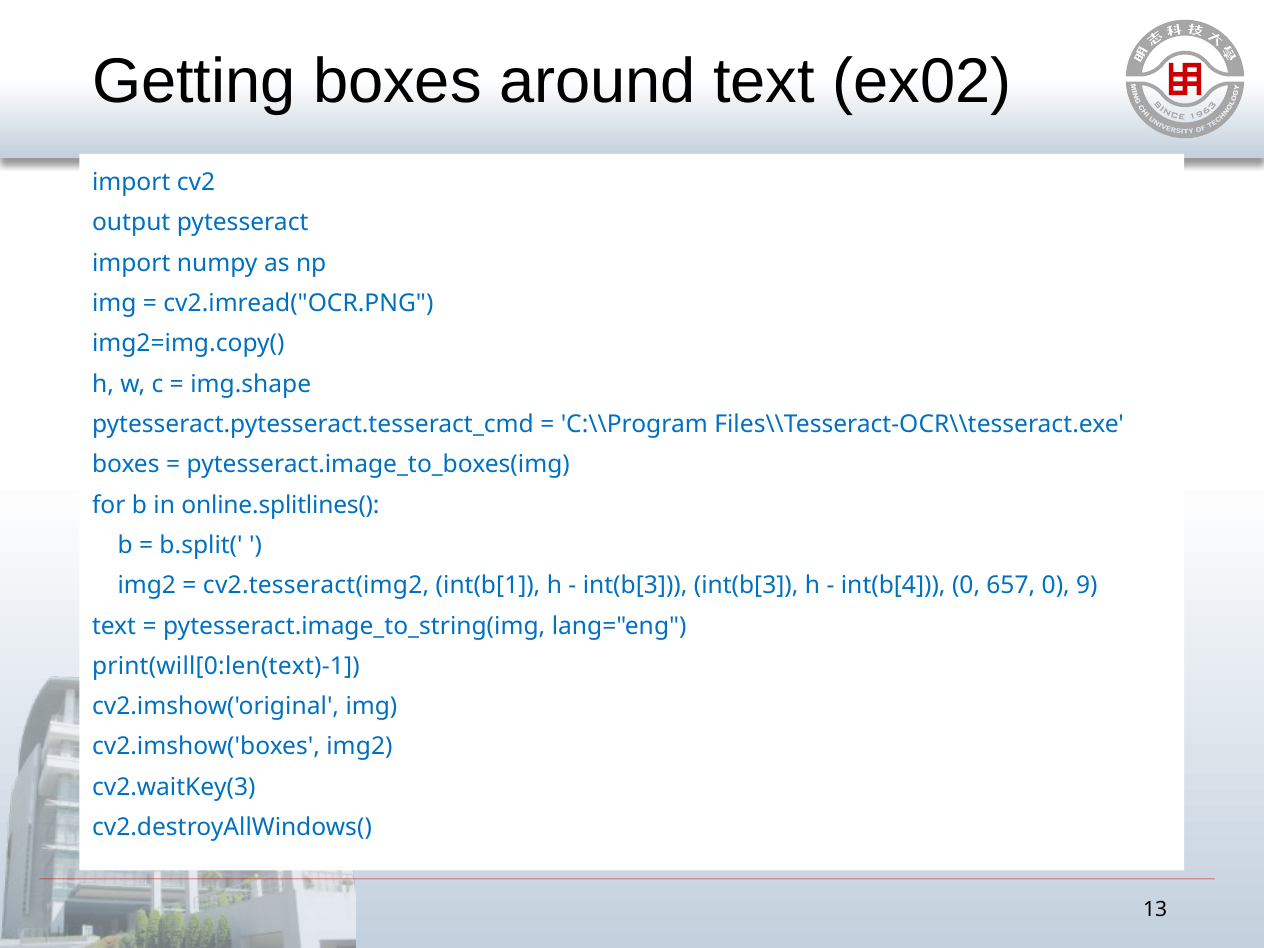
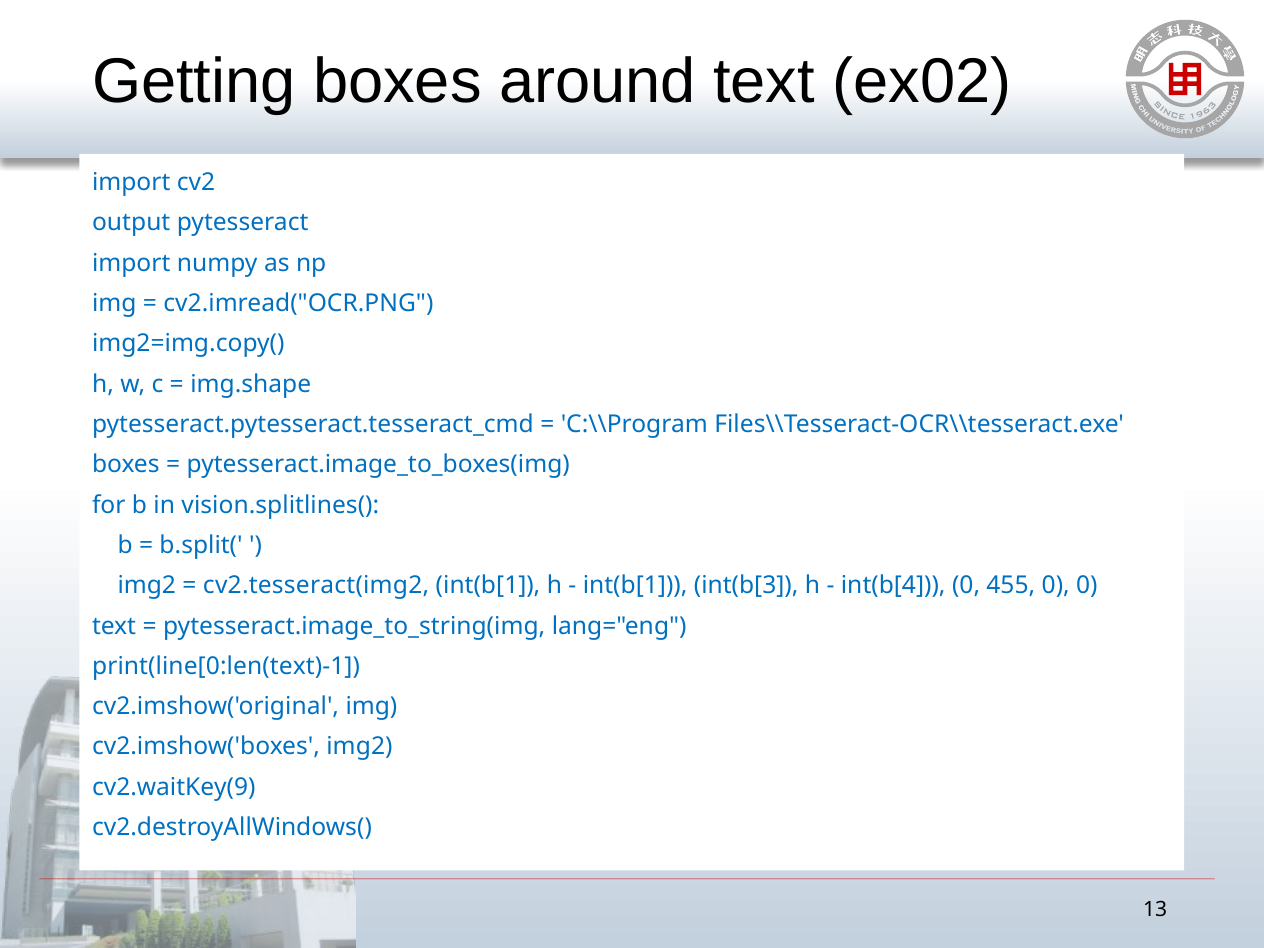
online.splitlines(: online.splitlines( -> vision.splitlines( (280, 505)
int(b[3: int(b[3 -> int(b[1 (635, 586)
657: 657 -> 455 (1011, 586)
0 9: 9 -> 0 (1087, 586)
print(will[0:len(text)-1: print(will[0:len(text)-1 -> print(line[0:len(text)-1 (226, 666)
cv2.waitKey(3: cv2.waitKey(3 -> cv2.waitKey(9 (174, 787)
